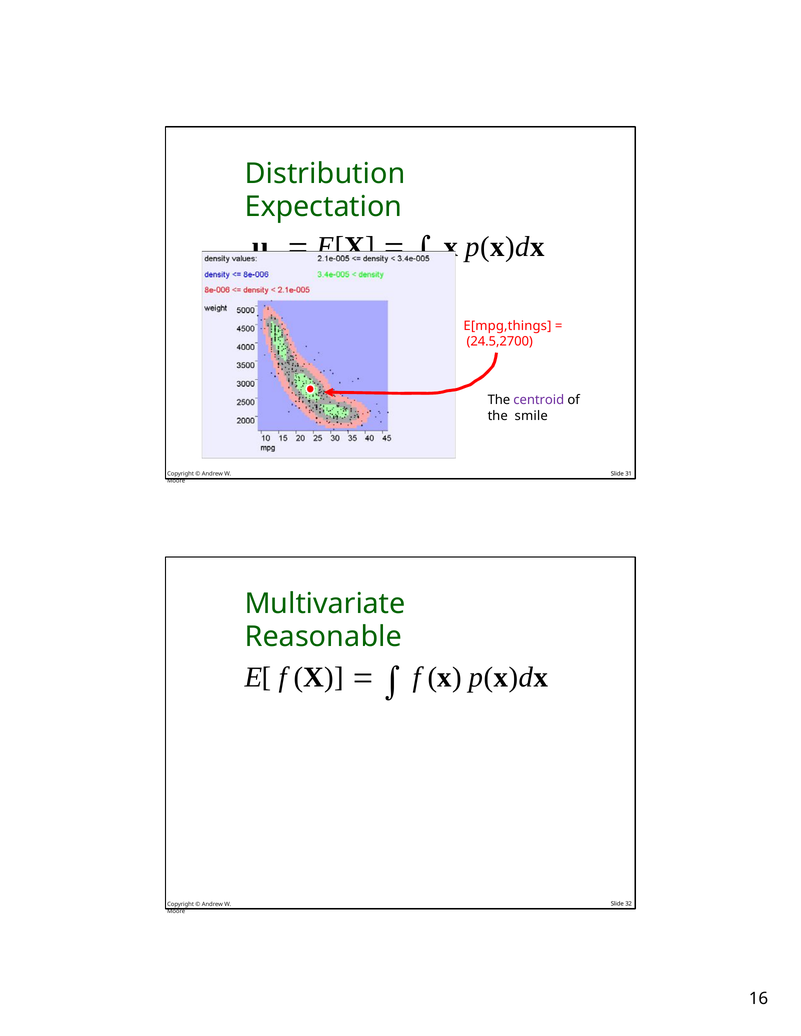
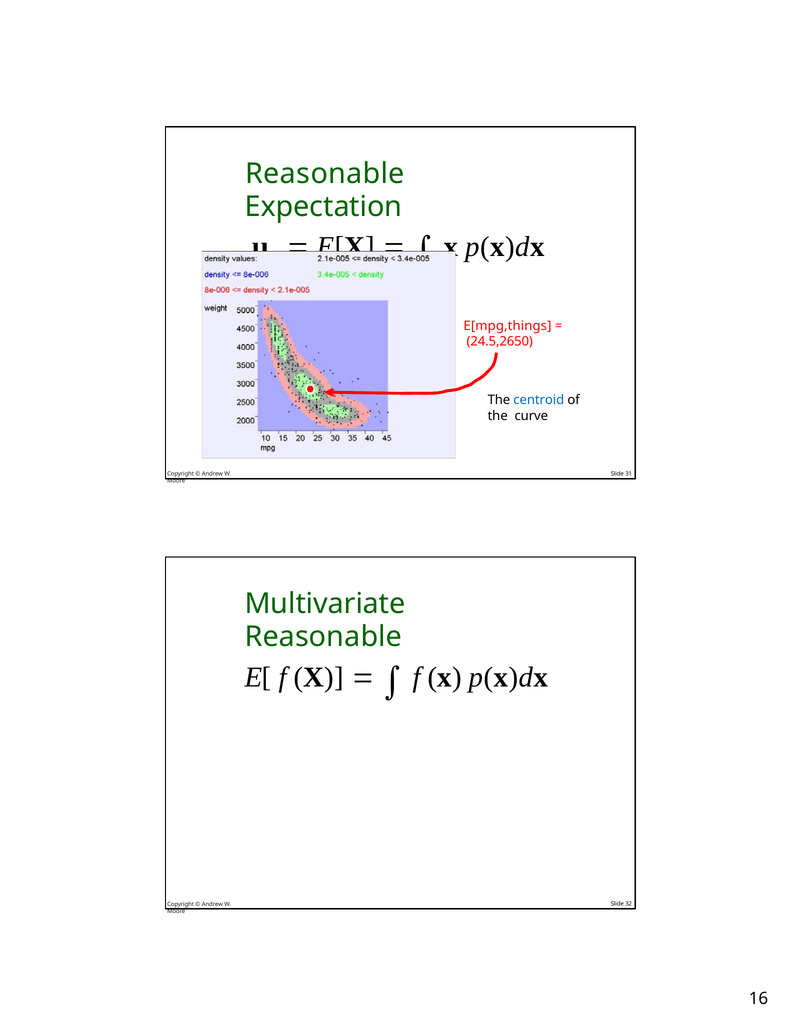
Distribution: Distribution -> Reasonable (325, 174)
24.5,2700: 24.5,2700 -> 24.5,2650 (500, 342)
centroid colour: purple -> blue (539, 400)
smile: smile -> curve (531, 416)
